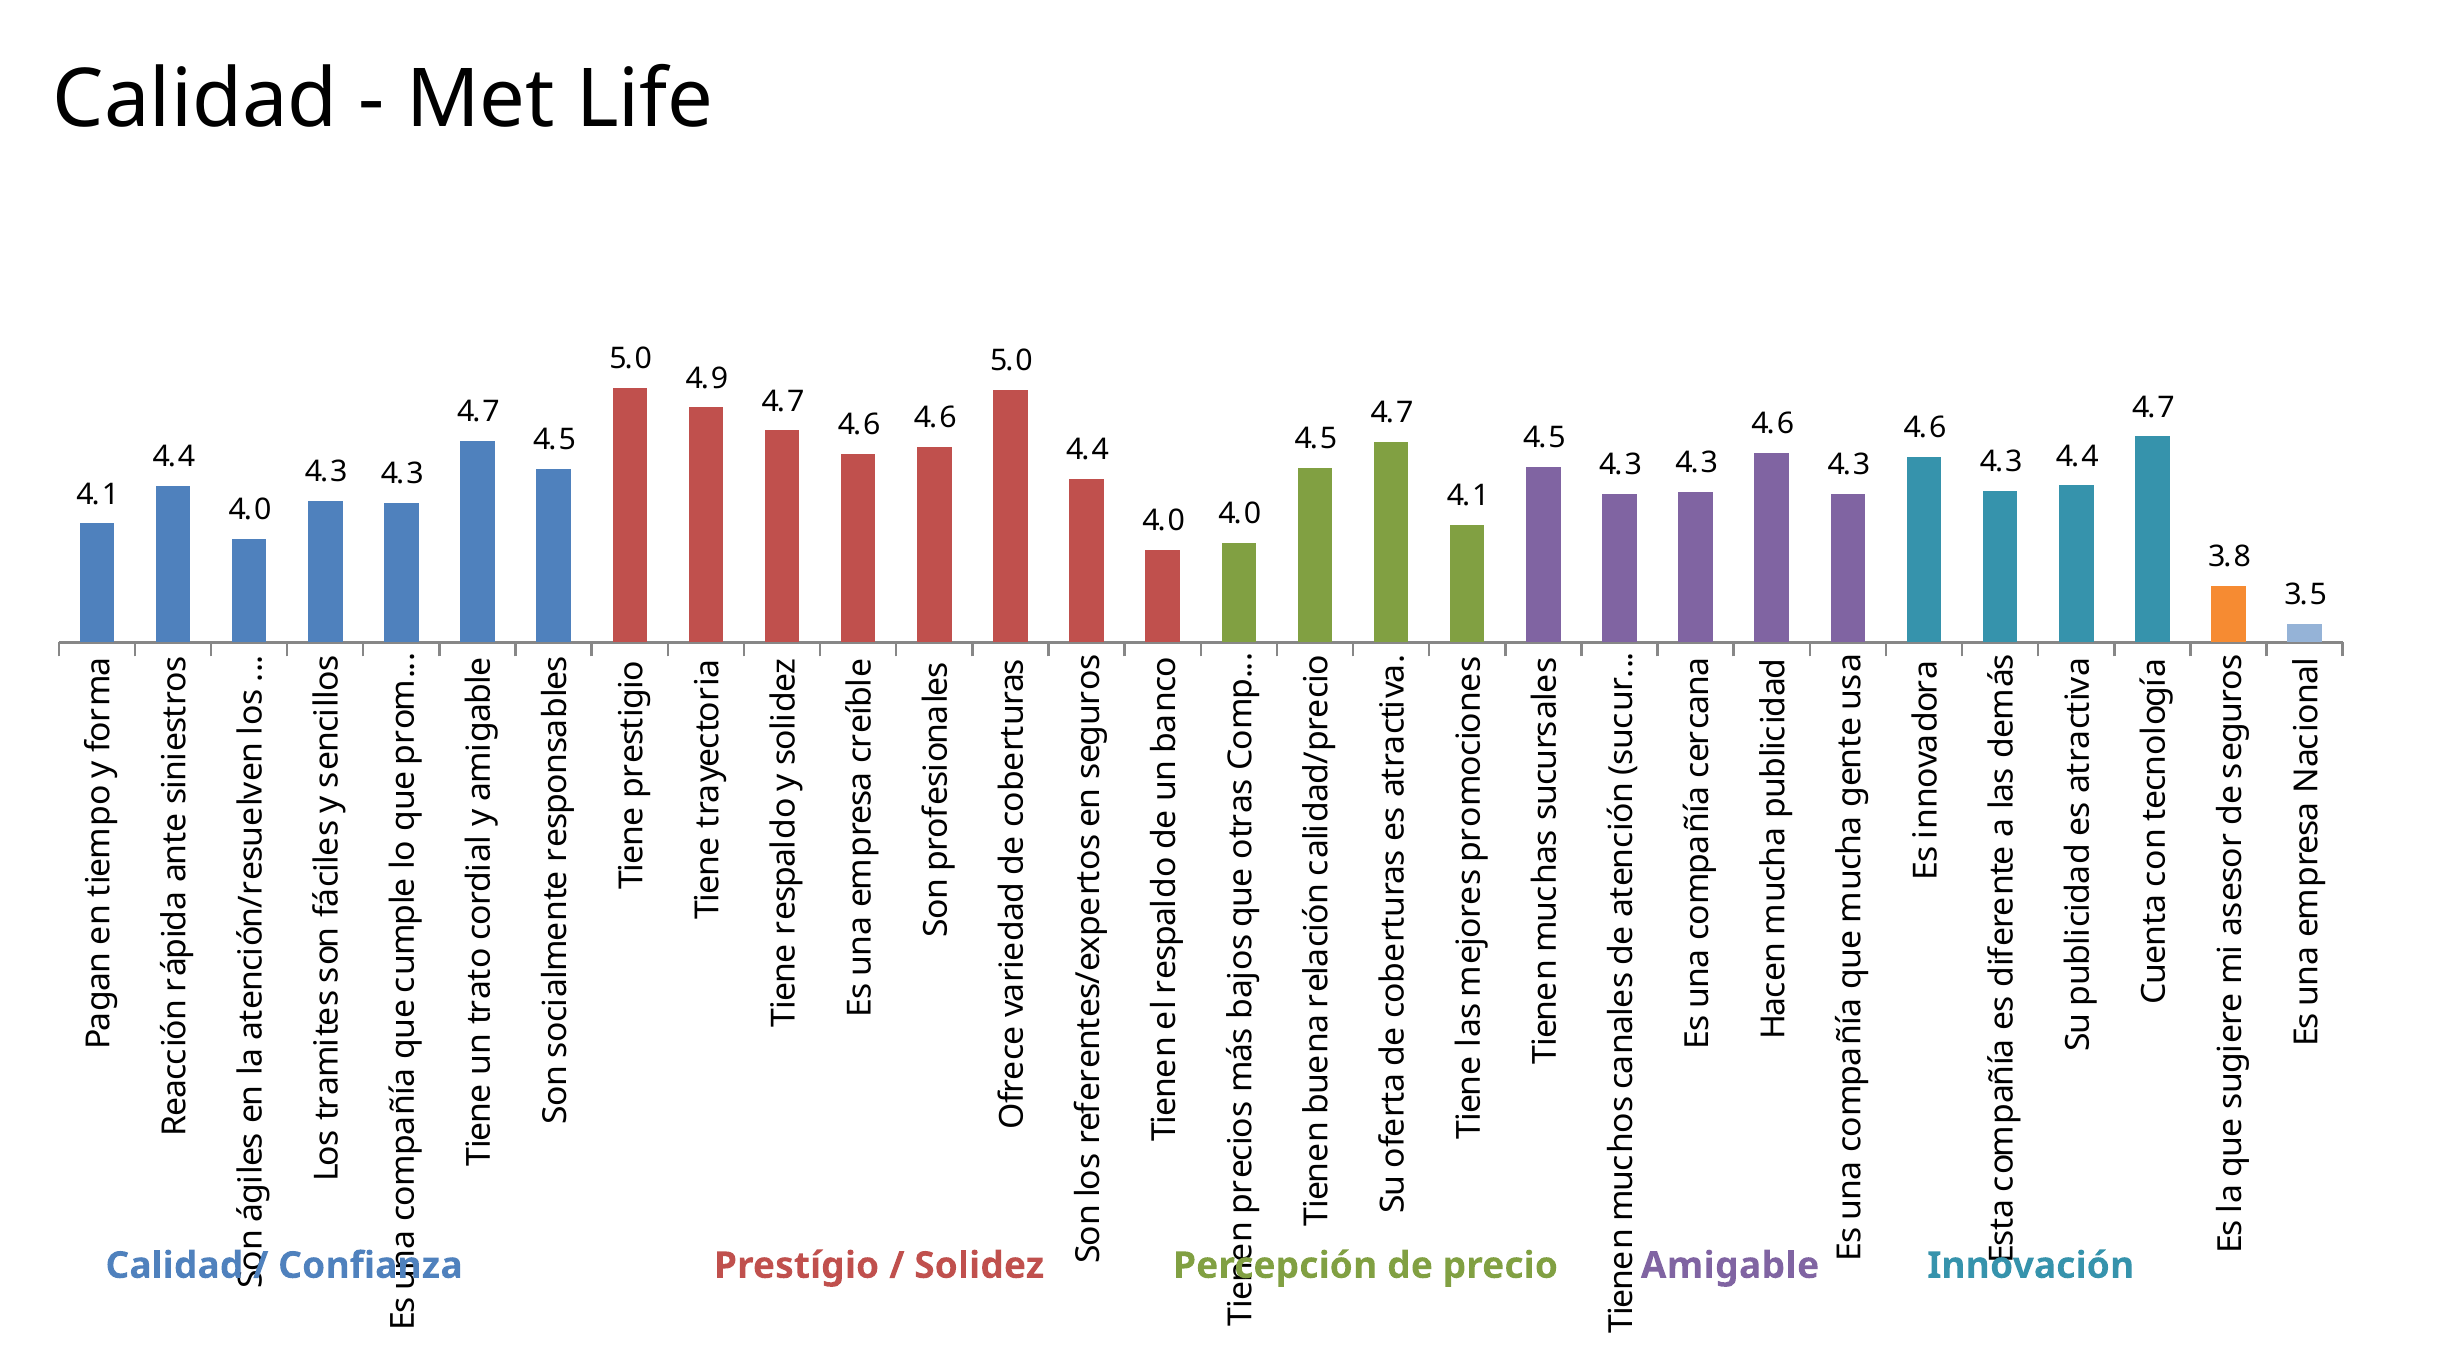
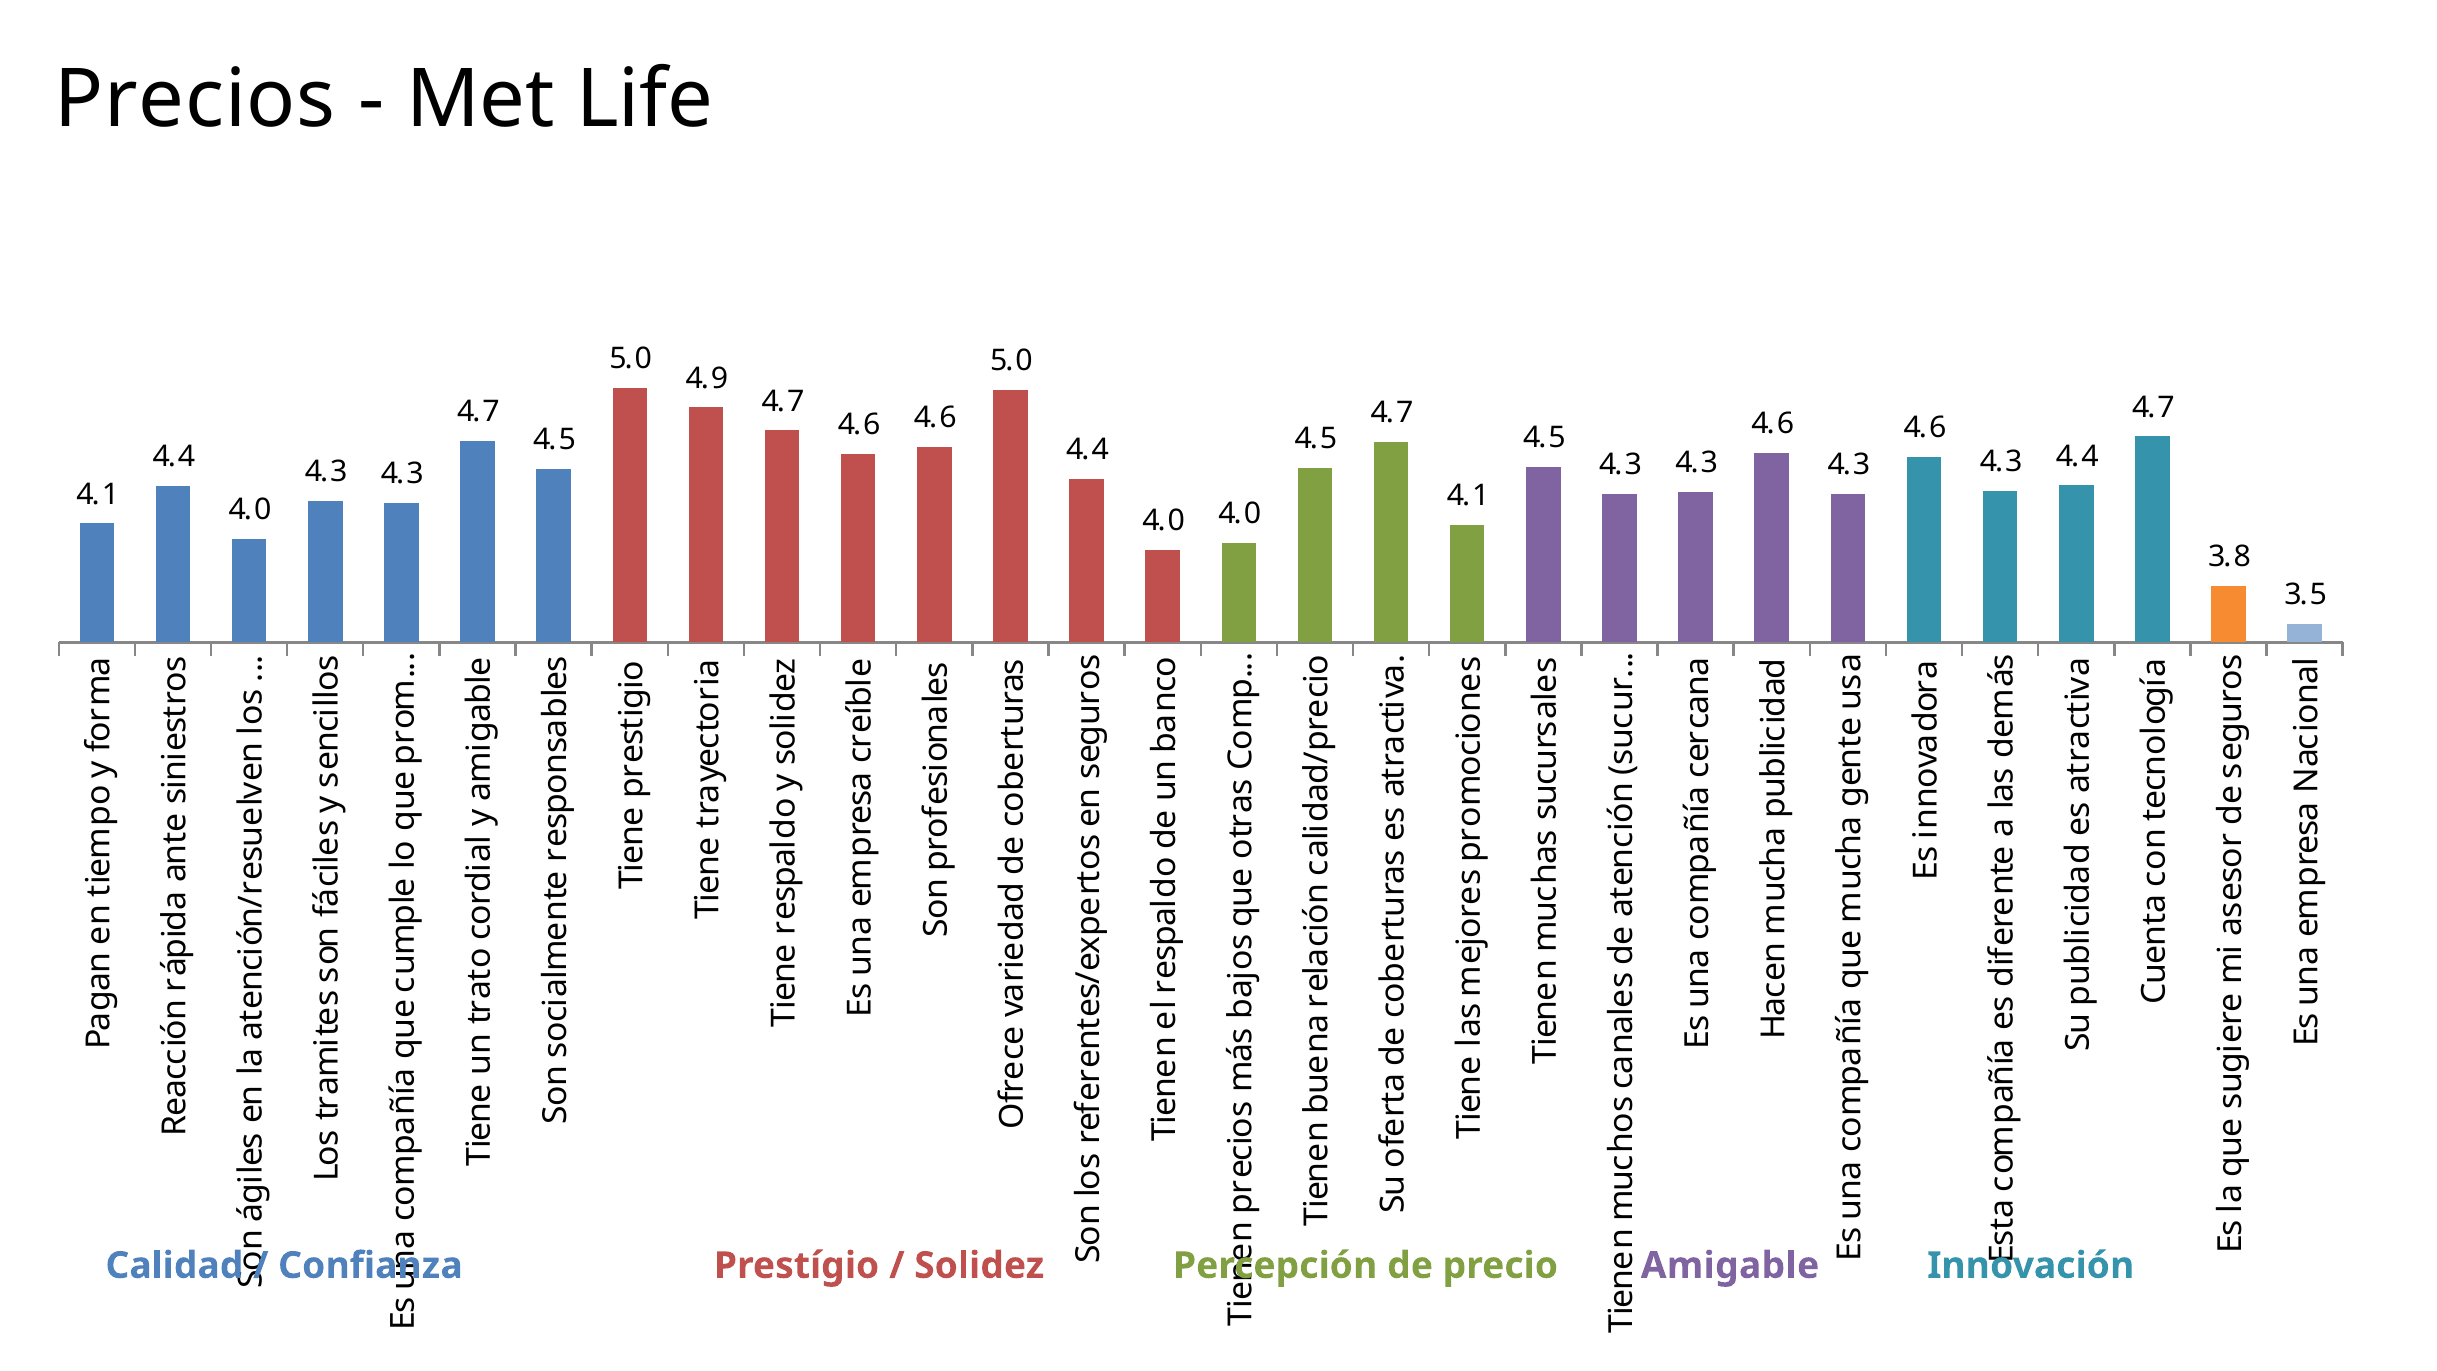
Calidad: Calidad -> Precios (195, 99)
